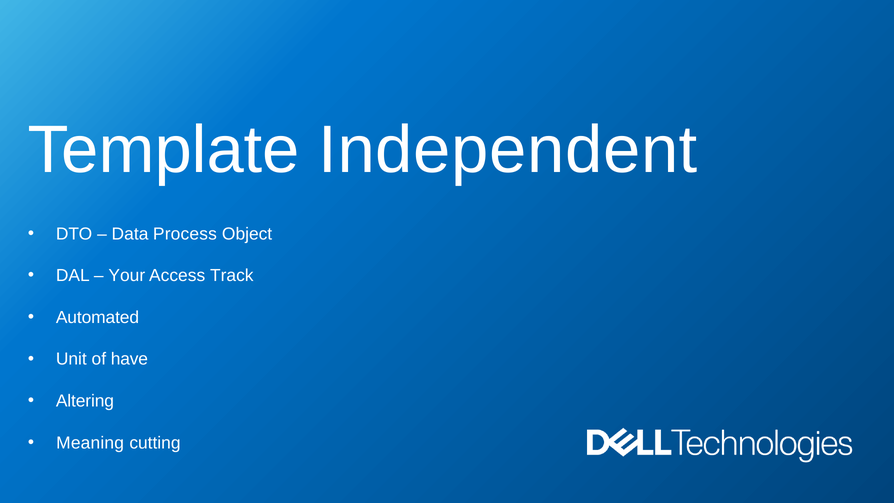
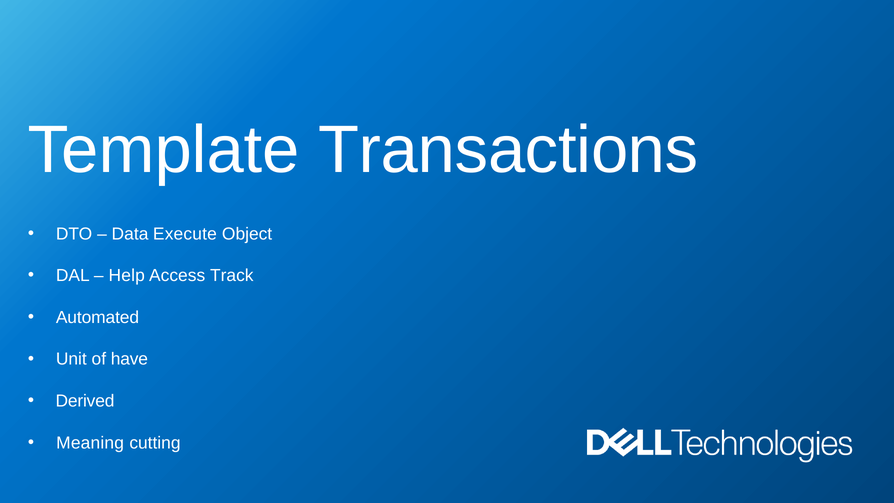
Independent: Independent -> Transactions (508, 150)
Process: Process -> Execute (185, 234)
Your: Your -> Help (127, 276)
Altering: Altering -> Derived (85, 401)
